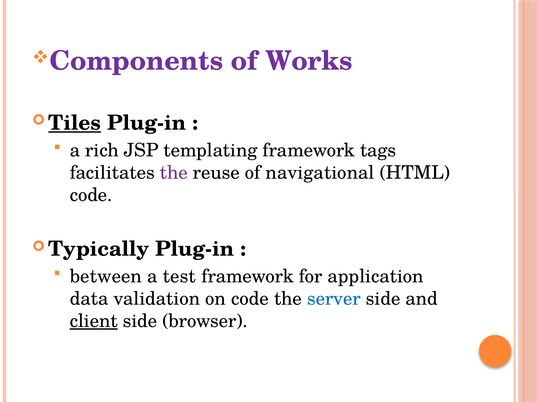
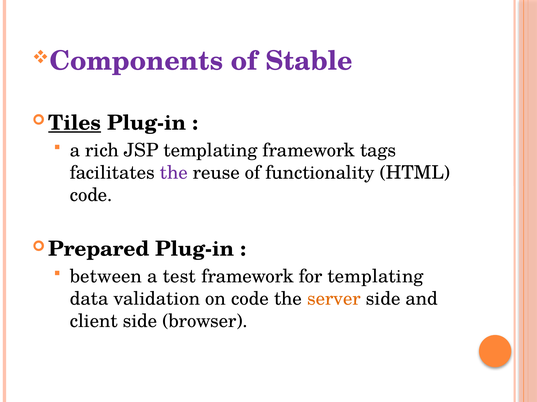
Works: Works -> Stable (309, 61)
navigational: navigational -> functionality (320, 173)
Typically: Typically -> Prepared (99, 250)
for application: application -> templating (376, 277)
server colour: blue -> orange (334, 299)
client underline: present -> none (94, 322)
